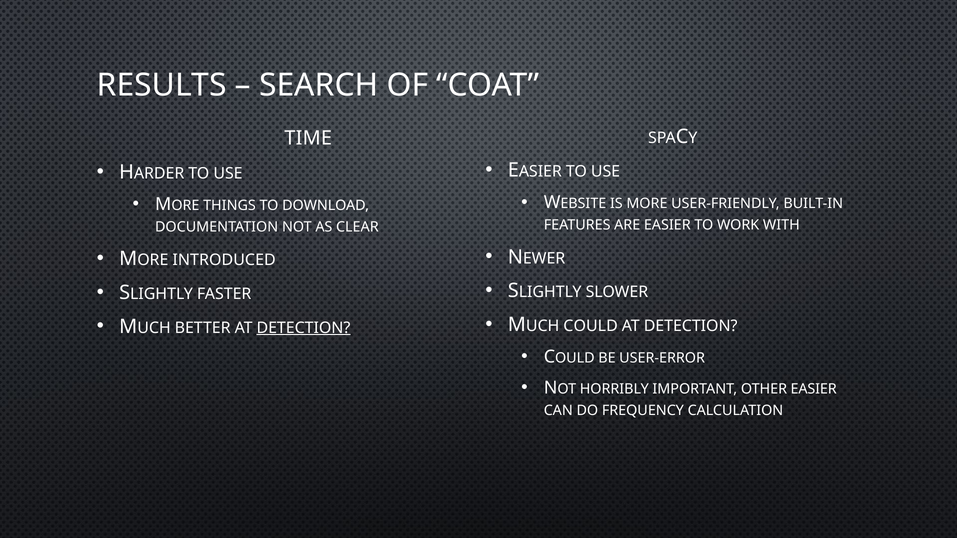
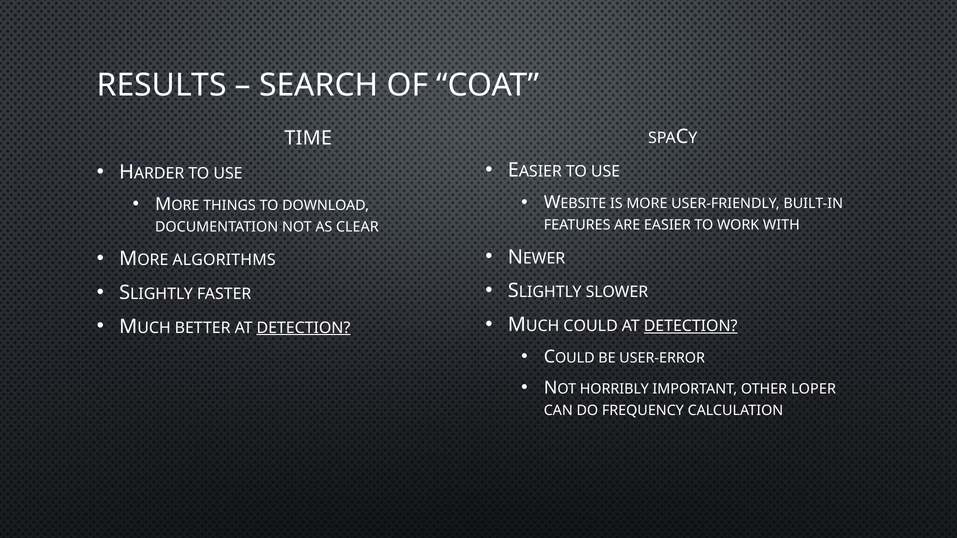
INTRODUCED: INTRODUCED -> ALGORITHMS (224, 260)
DETECTION underline: none -> present (691, 326)
OTHER EASIER: EASIER -> LOPER (814, 389)
